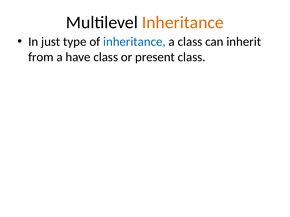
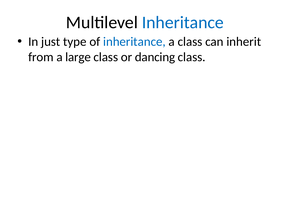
Inheritance colour: orange -> blue (183, 23)
have: have -> large (78, 57)
present: present -> dancing (155, 57)
